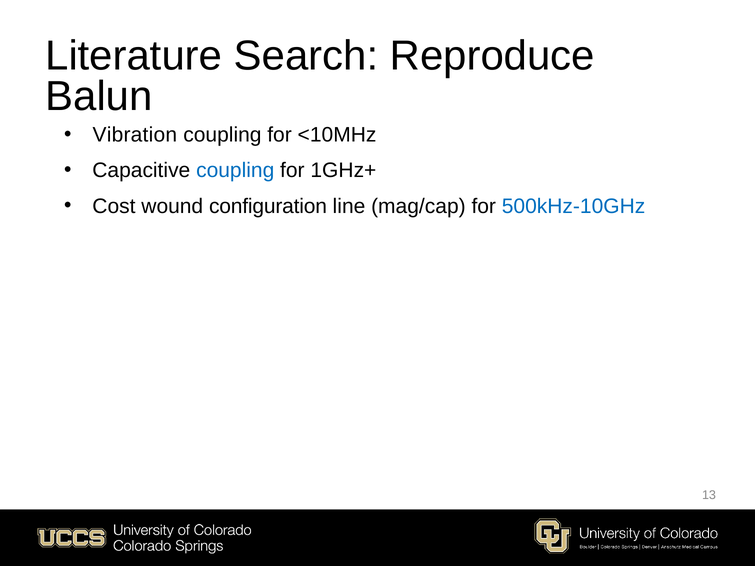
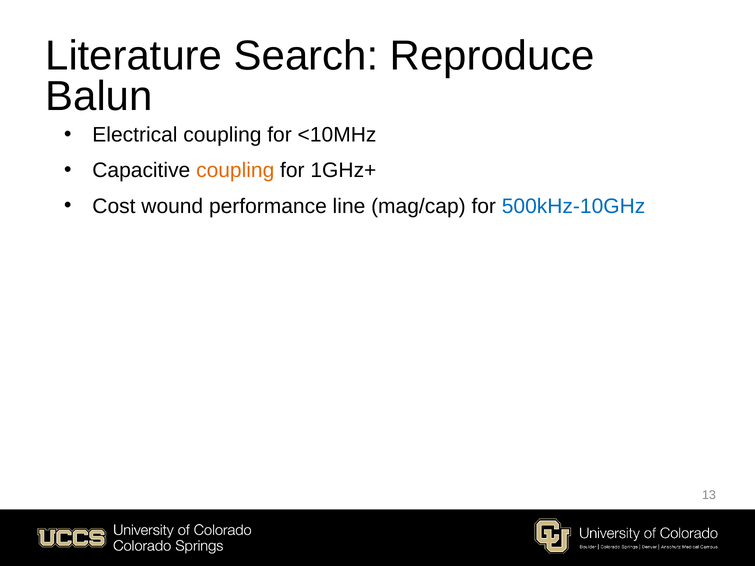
Vibration: Vibration -> Electrical (135, 135)
coupling colour: blue -> orange (235, 170)
configuration: configuration -> performance (268, 206)
